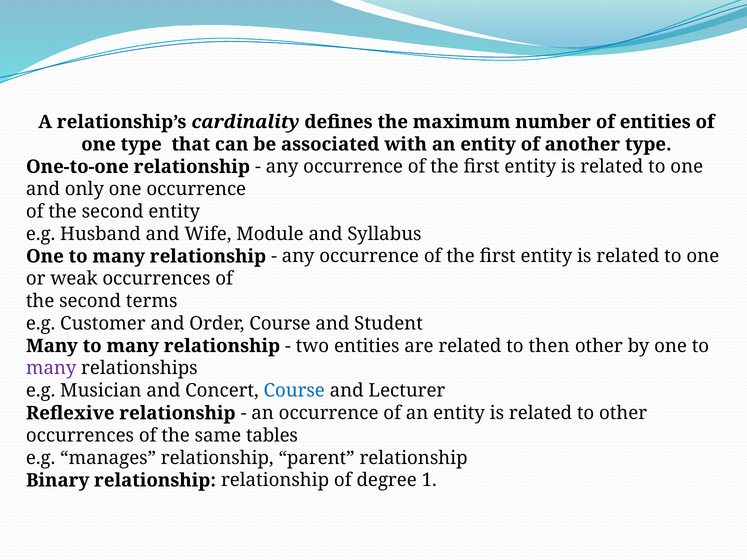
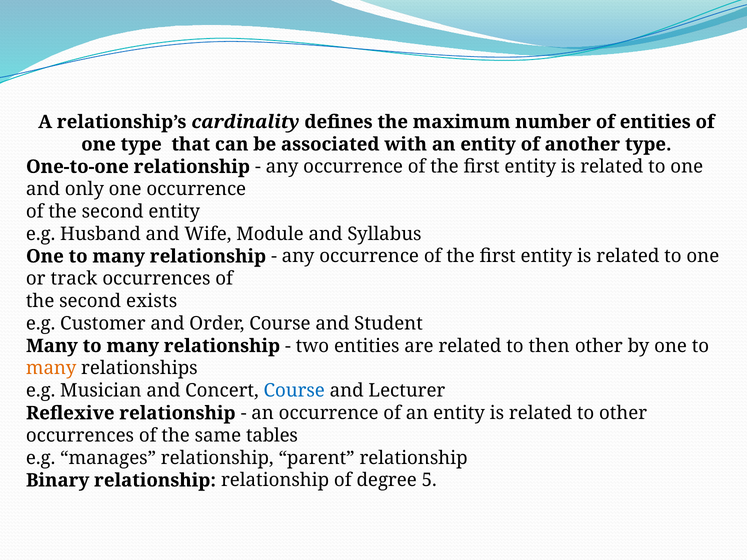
weak: weak -> track (74, 279)
terms: terms -> exists (152, 301)
many colour: purple -> orange (51, 368)
1: 1 -> 5 (429, 481)
